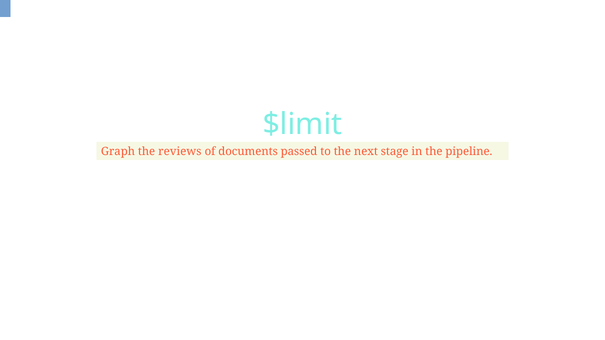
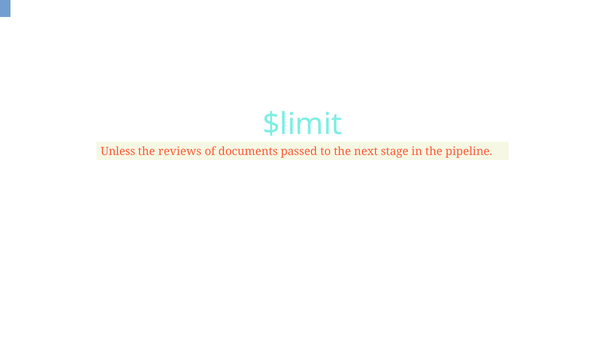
Graph: Graph -> Unless (118, 152)
